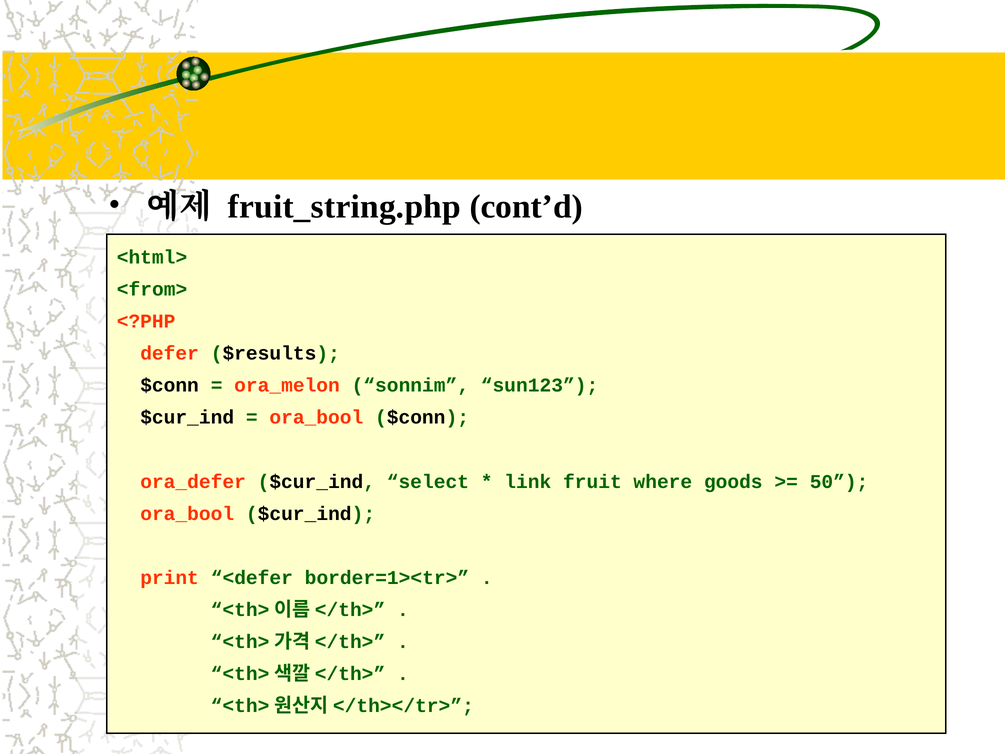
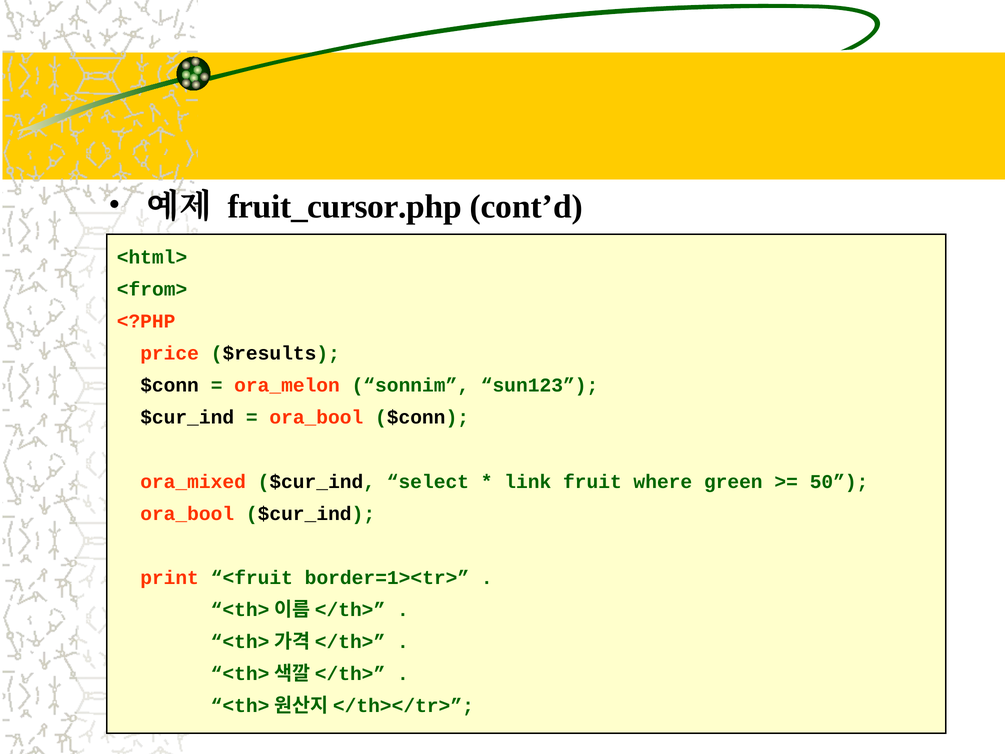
fruit_string.php: fruit_string.php -> fruit_cursor.php (345, 206)
defer: defer -> price (170, 353)
ora_defer: ora_defer -> ora_mixed (193, 481)
goods: goods -> green (733, 481)
<defer: <defer -> <fruit (252, 578)
